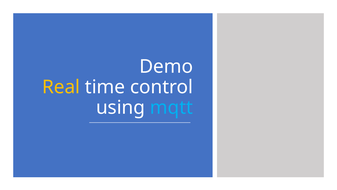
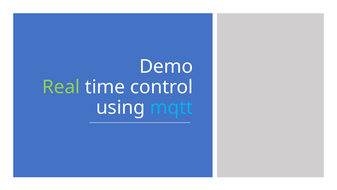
Real colour: yellow -> light green (61, 87)
